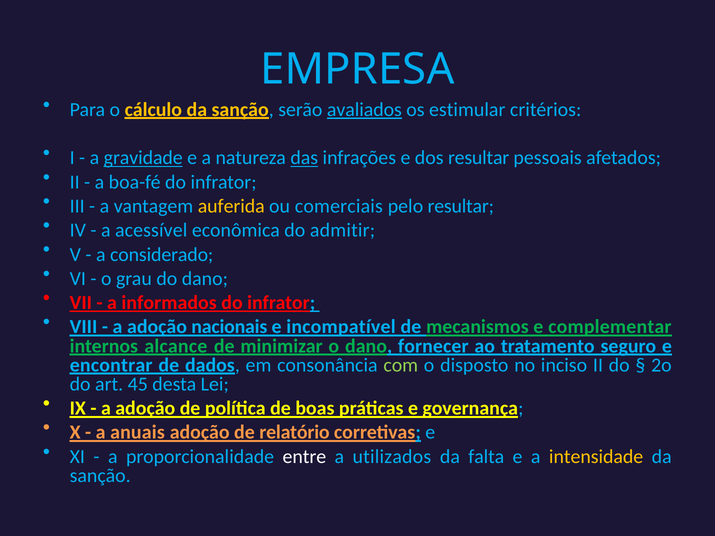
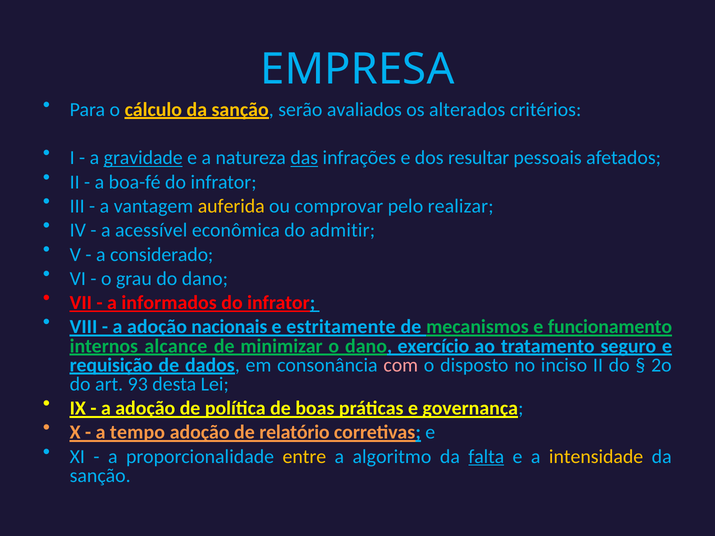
avaliados underline: present -> none (364, 110)
estimular: estimular -> alterados (467, 110)
comerciais: comerciais -> comprovar (339, 206)
pelo resultar: resultar -> realizar (461, 206)
incompatível: incompatível -> estritamente (341, 327)
complementar: complementar -> funcionamento (610, 327)
fornecer: fornecer -> exercício (433, 346)
encontrar: encontrar -> requisição (111, 365)
com colour: light green -> pink (401, 365)
45: 45 -> 93 (138, 384)
anuais: anuais -> tempo (137, 433)
entre colour: white -> yellow (304, 457)
utilizados: utilizados -> algoritmo (392, 457)
falta underline: none -> present (486, 457)
